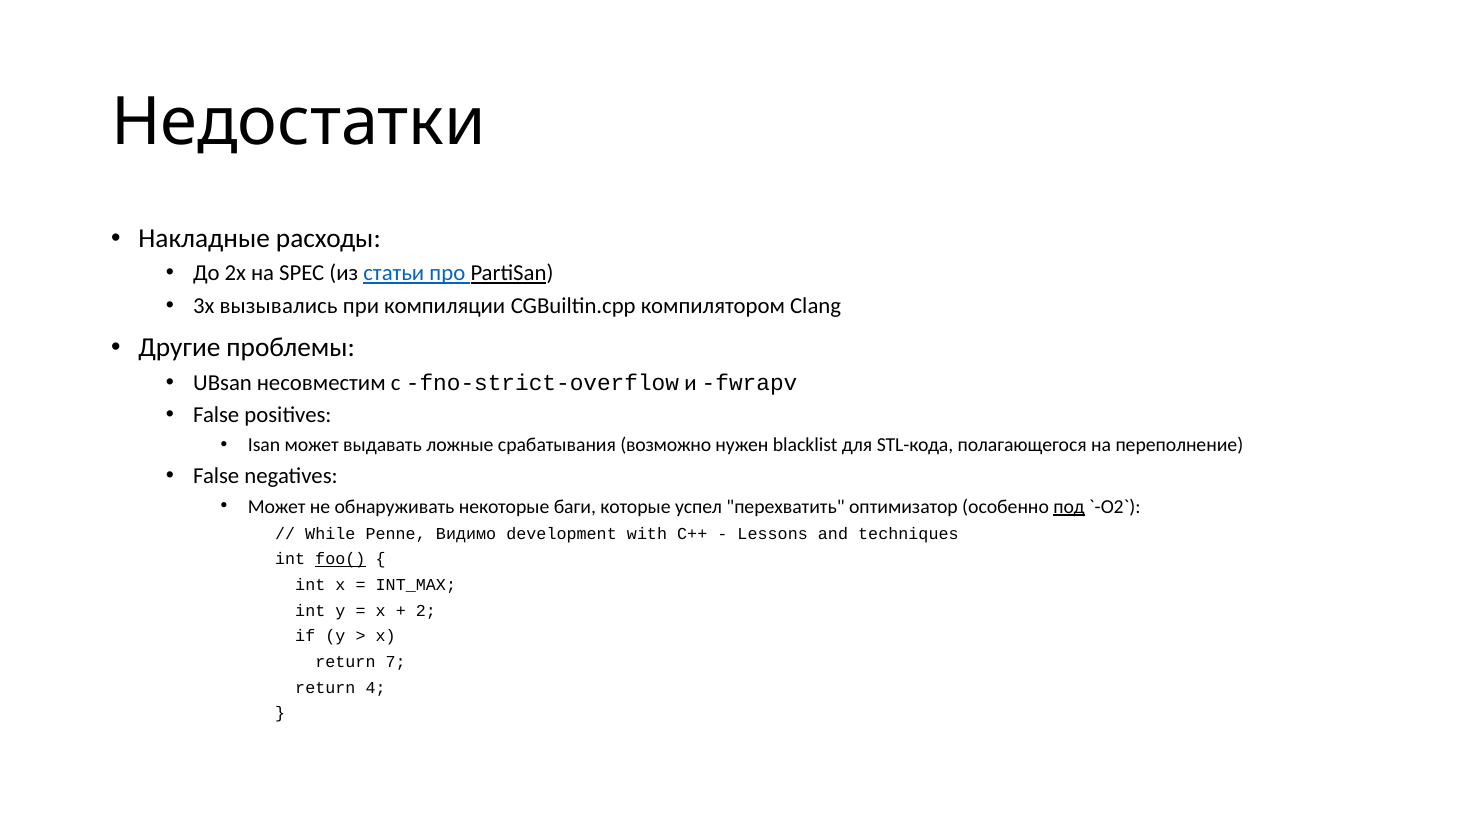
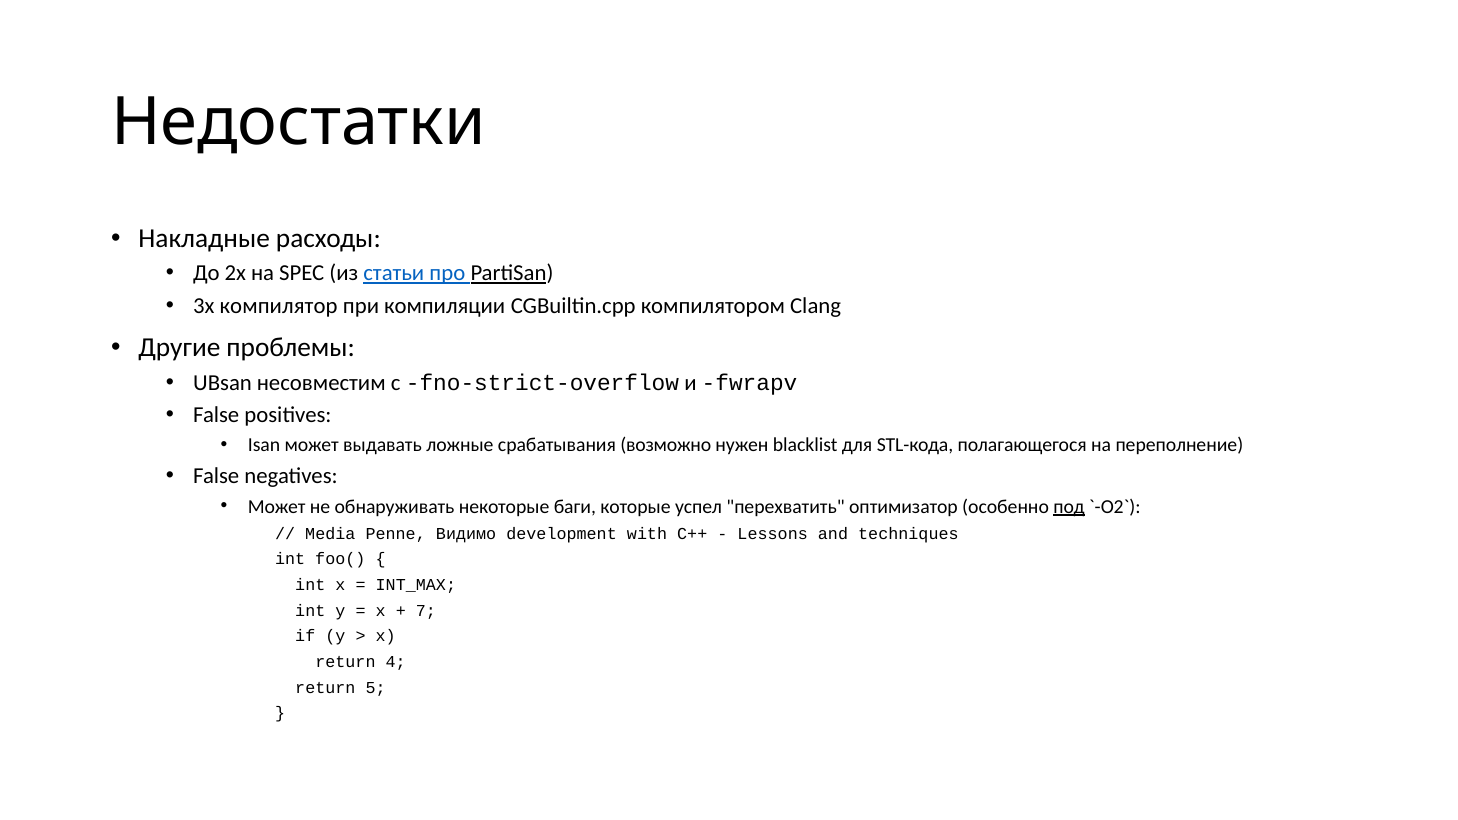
вызывались: вызывались -> компилятор (279, 306)
While: While -> Media (330, 534)
foo( underline: present -> none (340, 560)
2: 2 -> 7 (426, 611)
7: 7 -> 4 (396, 662)
4: 4 -> 5 (376, 688)
